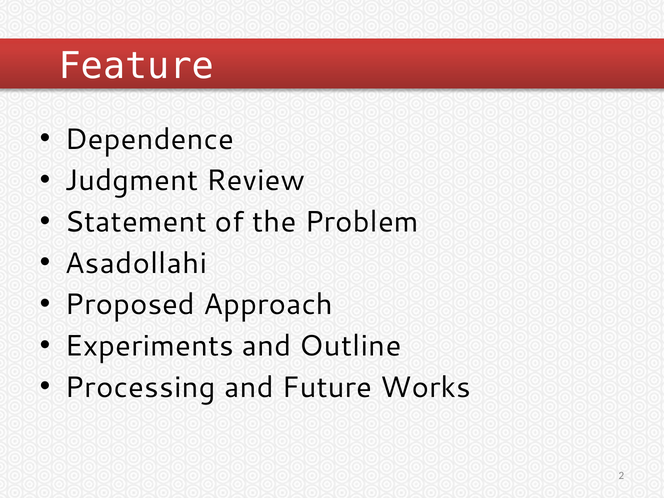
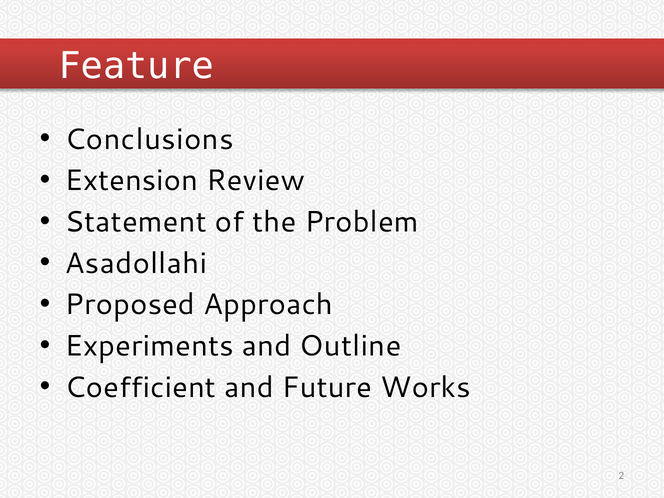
Dependence: Dependence -> Conclusions (149, 139)
Judgment: Judgment -> Extension (131, 181)
Processing: Processing -> Coefficient (140, 387)
